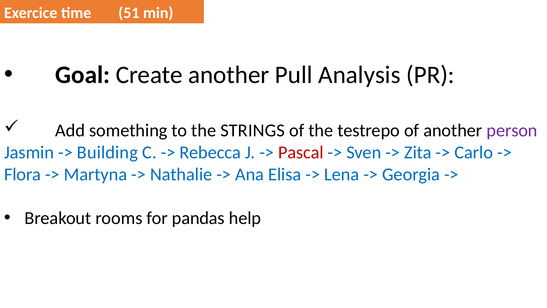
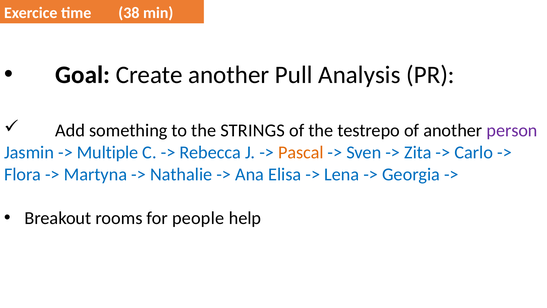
51: 51 -> 38 (129, 13)
Building: Building -> Multiple (108, 152)
Pascal colour: red -> orange (301, 152)
pandas: pandas -> people (198, 218)
